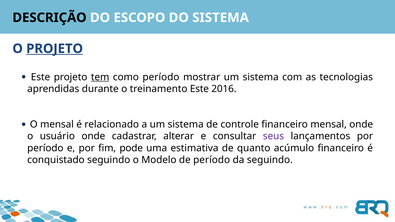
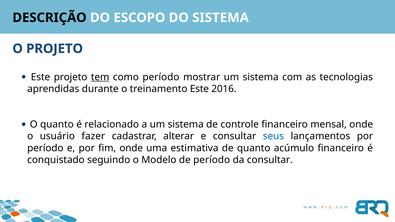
PROJETO underline: present -> none (55, 49)
O mensal: mensal -> quanto (57, 125)
usuário onde: onde -> fazer (93, 136)
seus colour: purple -> blue (273, 136)
fim pode: pode -> onde (131, 148)
da seguindo: seguindo -> consultar (270, 160)
